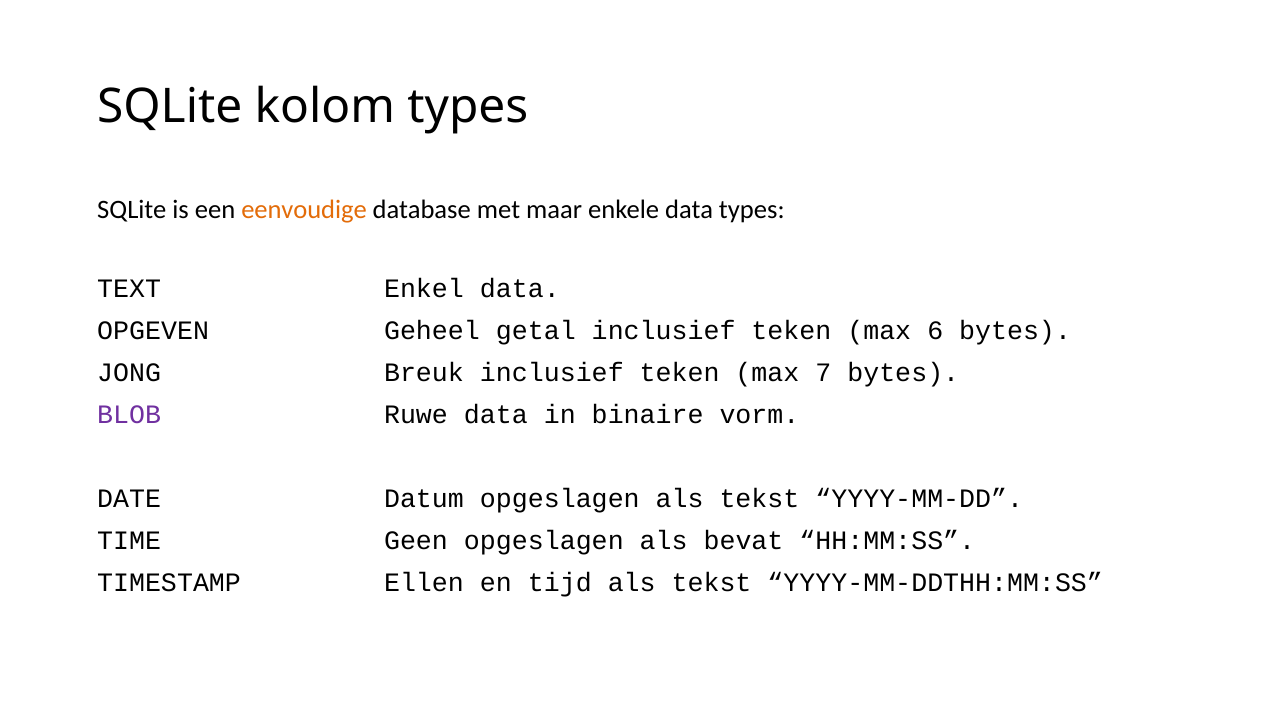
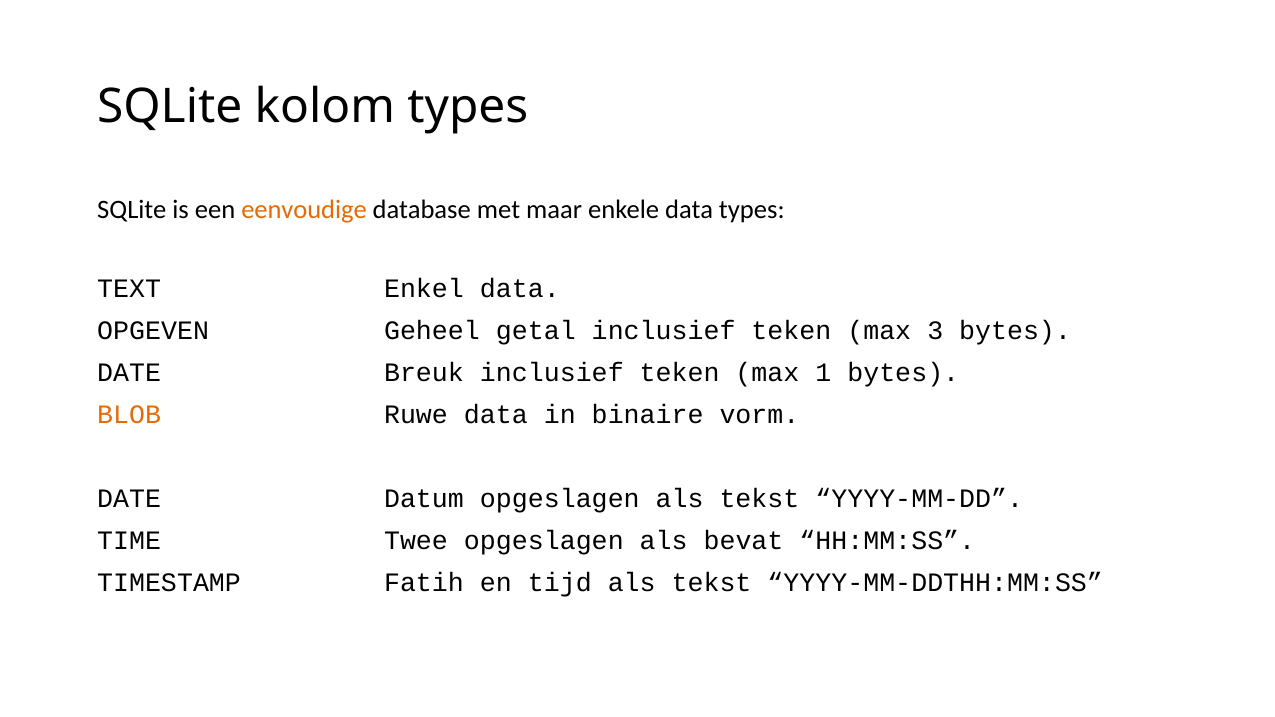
6: 6 -> 3 (935, 331)
JONG: JONG -> DATE (129, 373)
7: 7 -> 1 (823, 373)
BLOB colour: purple -> orange (129, 415)
Geen: Geen -> Twee (416, 541)
Ellen: Ellen -> Fatih (424, 583)
